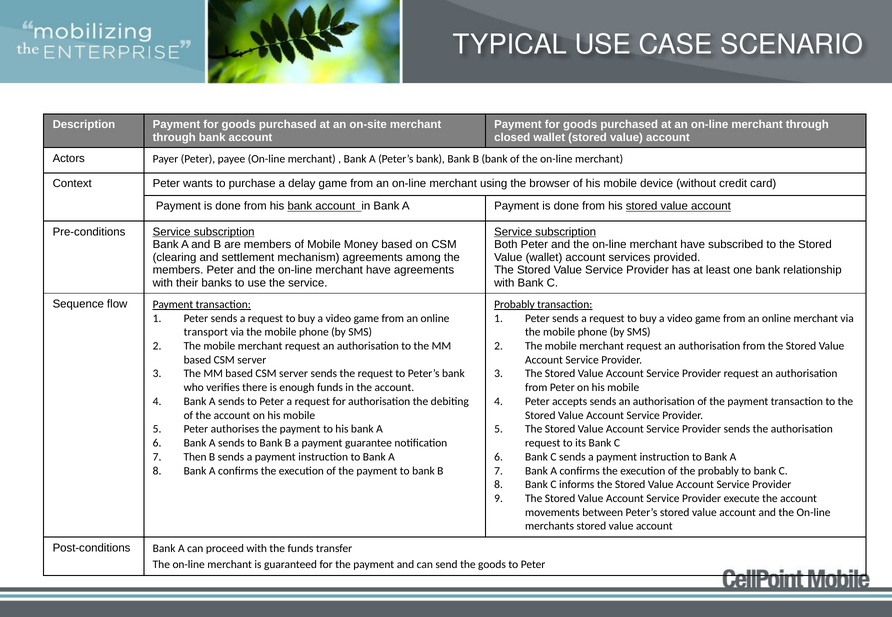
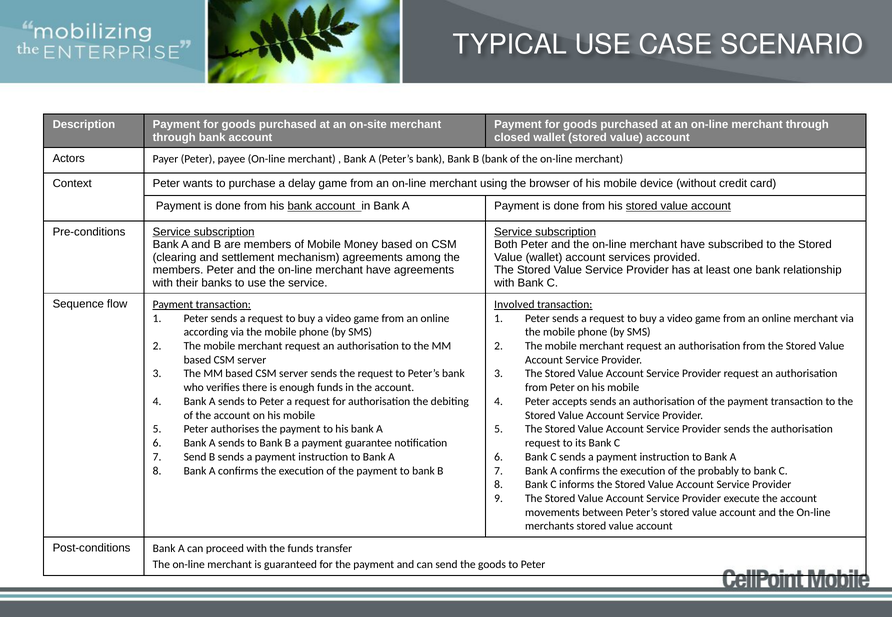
Probably: Probably -> Involved (514, 305)
transport: transport -> according (206, 332)
Then: Then -> Send (195, 457)
